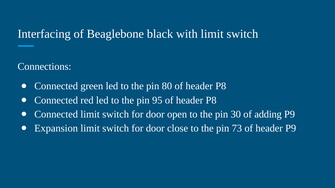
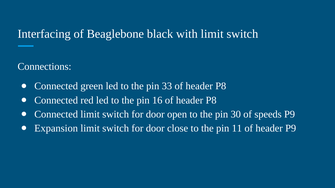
80: 80 -> 33 (167, 86)
95: 95 -> 16 (157, 100)
adding: adding -> speeds (268, 114)
73: 73 -> 11 (237, 129)
